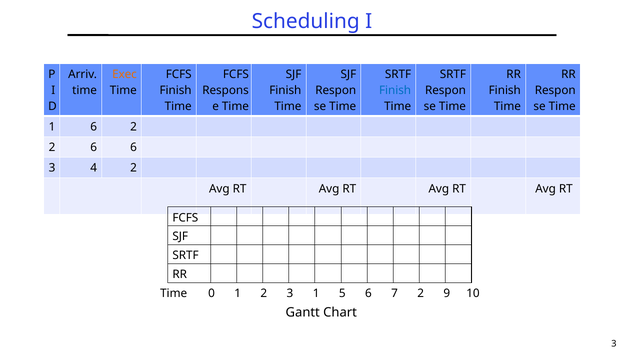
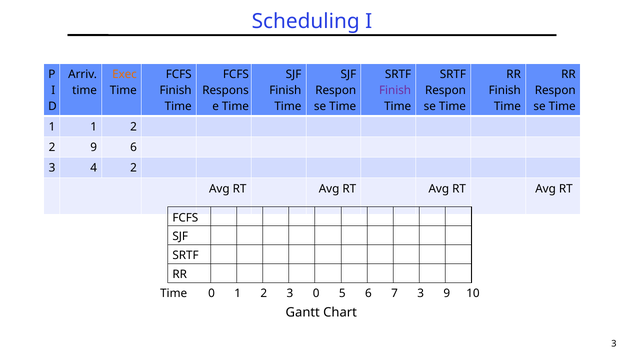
Finish colour: blue -> purple (395, 90)
1 6: 6 -> 1 (94, 127)
2 6: 6 -> 9 (94, 148)
3 1: 1 -> 0 (316, 294)
7 2: 2 -> 3 (421, 294)
